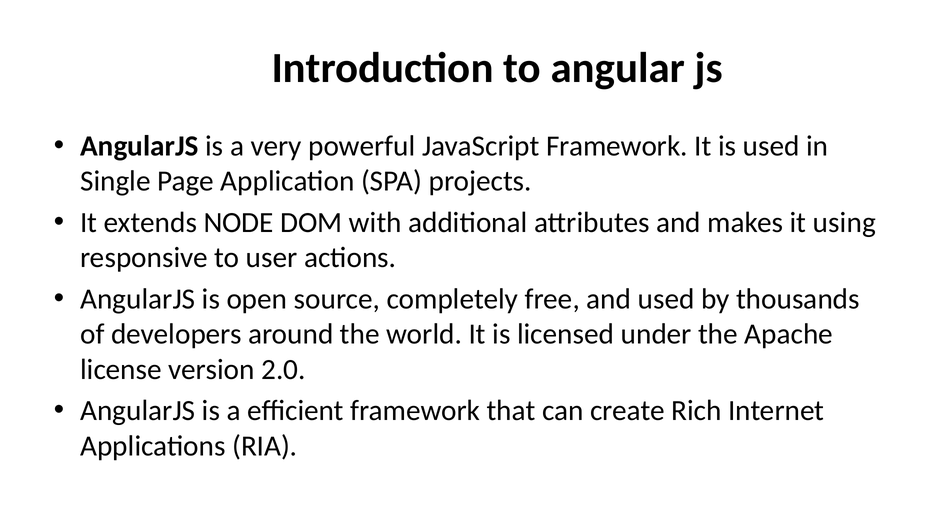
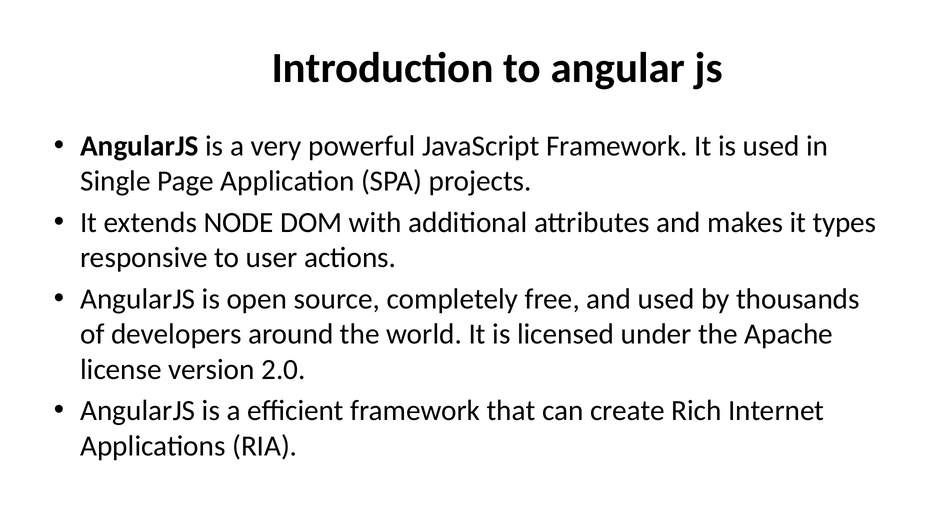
using: using -> types (845, 223)
